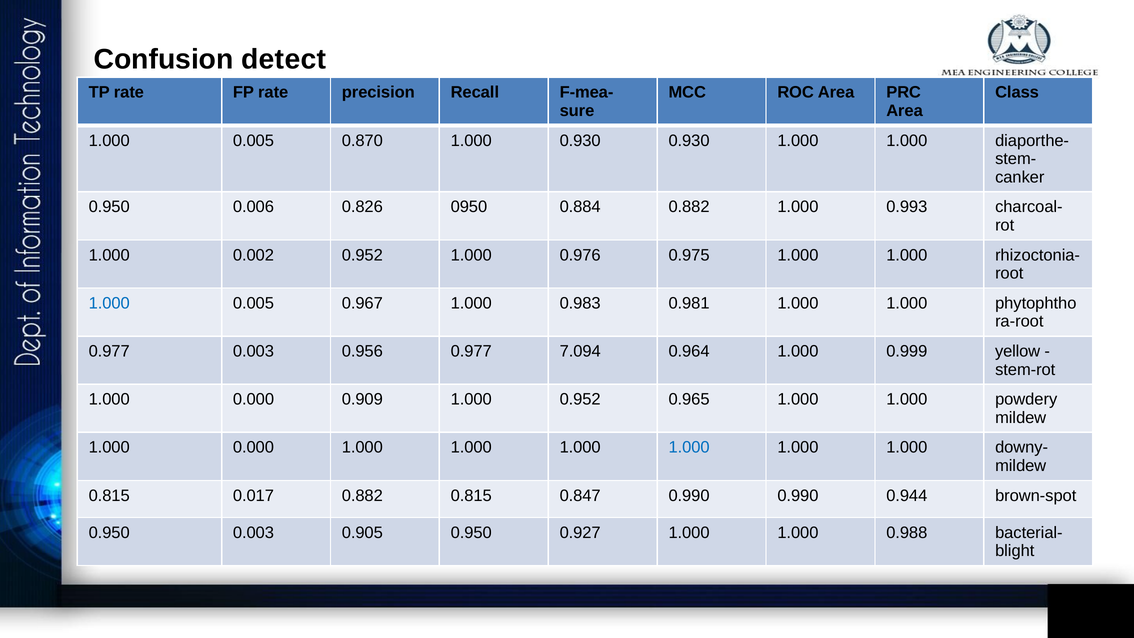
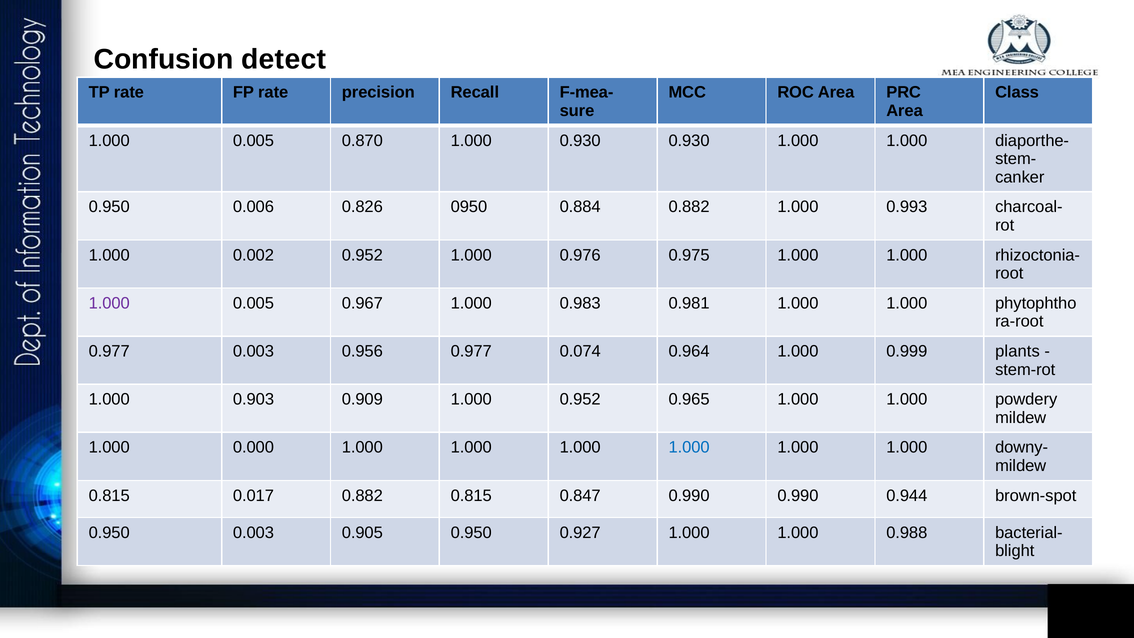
1.000 colour: blue -> purple (109, 303)
7.094: 7.094 -> 0.074 (580, 351)
yellow: yellow -> plants (1017, 351)
0.000: 0.000 -> 0.903 (254, 399)
